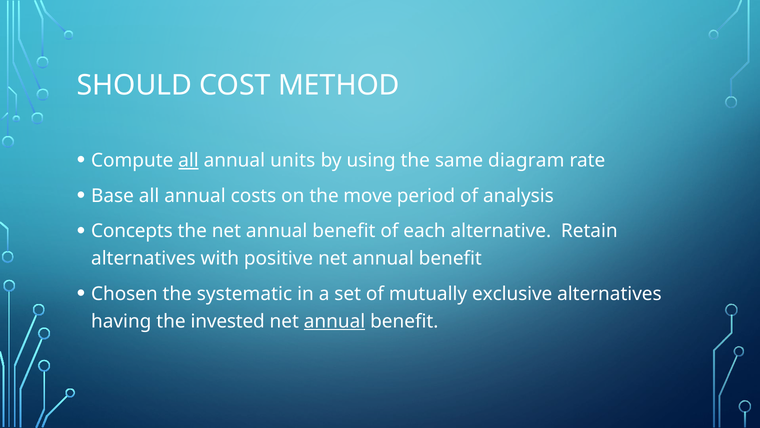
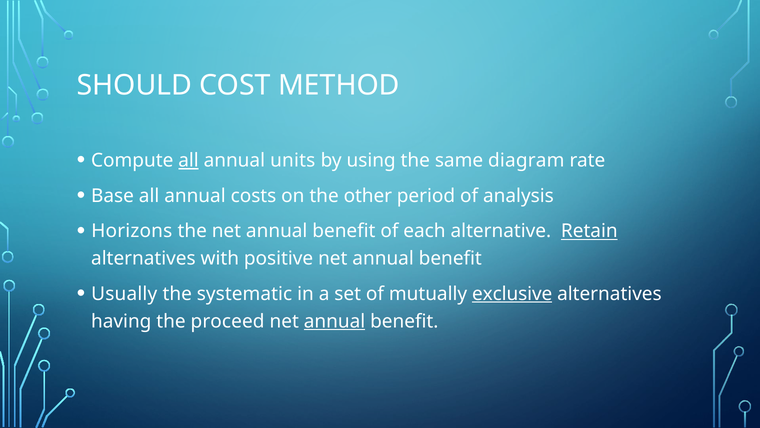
move: move -> other (368, 196)
Concepts: Concepts -> Horizons (132, 231)
Retain underline: none -> present (589, 231)
Chosen: Chosen -> Usually (124, 294)
exclusive underline: none -> present (512, 294)
invested: invested -> proceed (228, 321)
